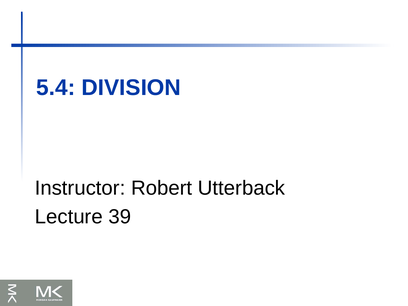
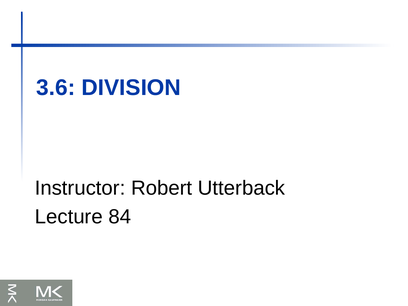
5.4: 5.4 -> 3.6 (56, 88)
39: 39 -> 84 (120, 217)
